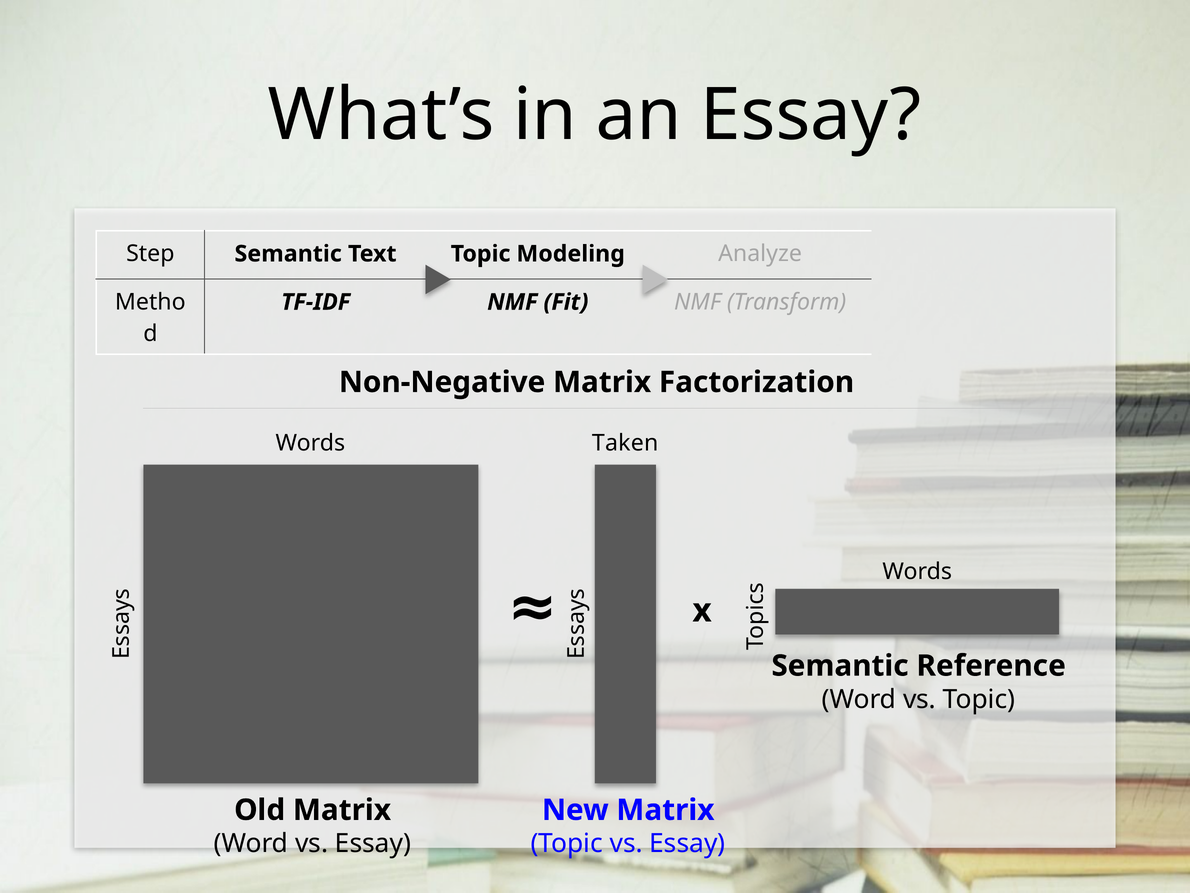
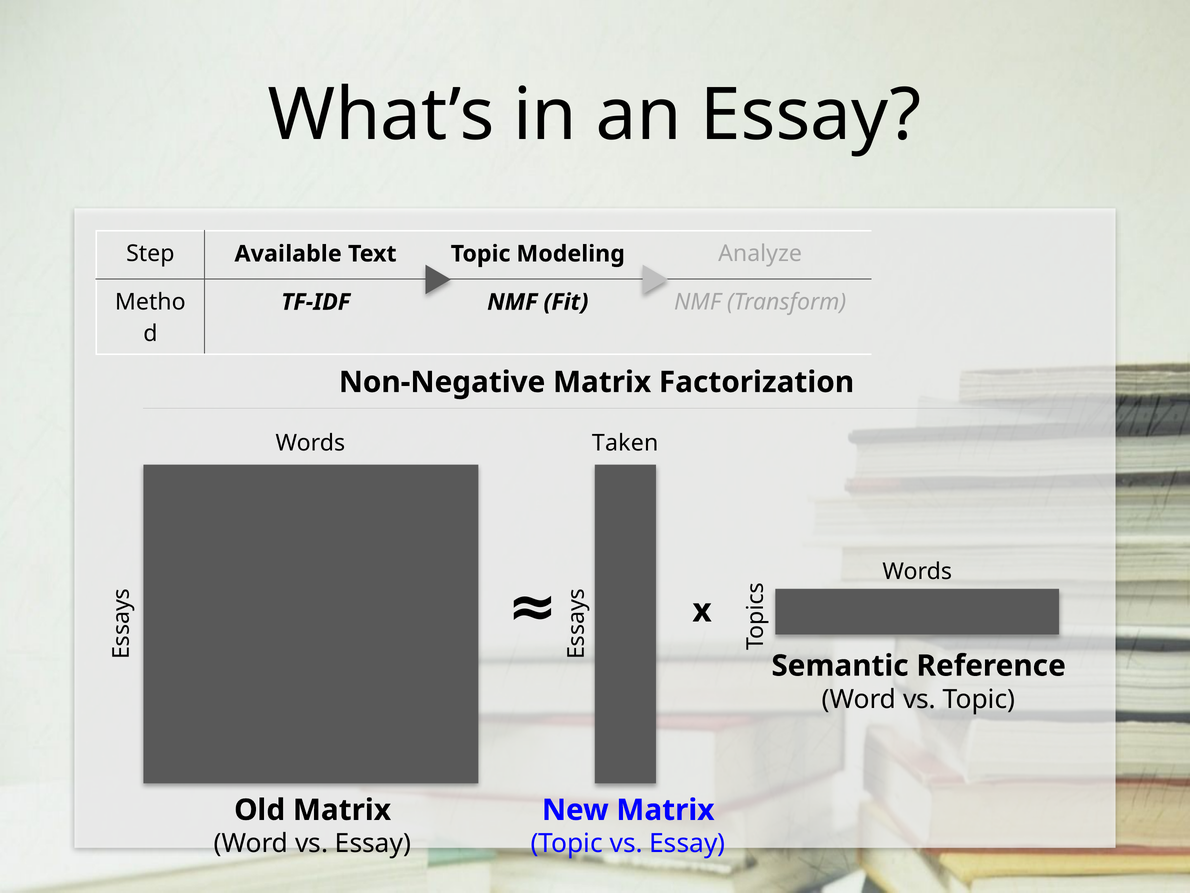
Step Semantic: Semantic -> Available (288, 254)
